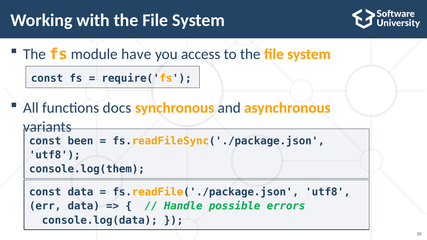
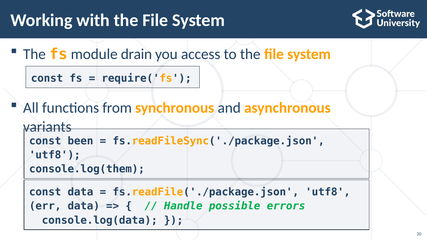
have: have -> drain (136, 54)
docs: docs -> from (117, 108)
